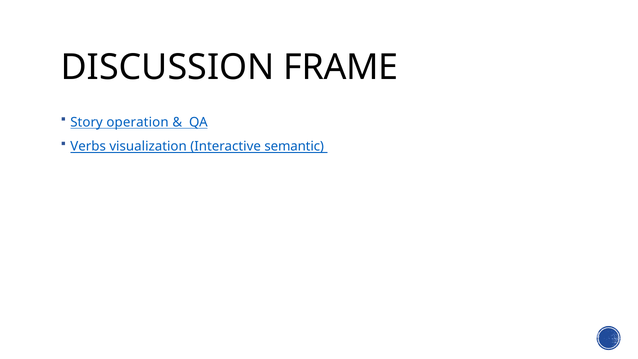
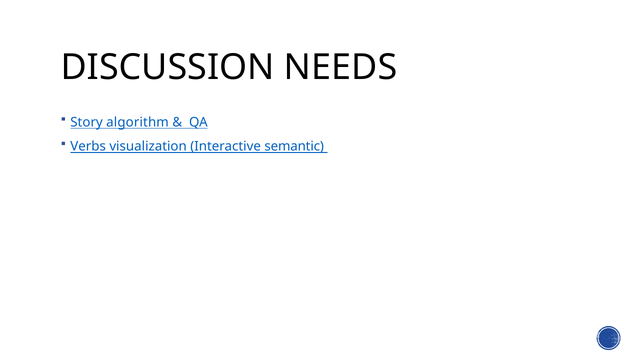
FRAME: FRAME -> NEEDS (341, 67)
operation: operation -> algorithm (138, 122)
